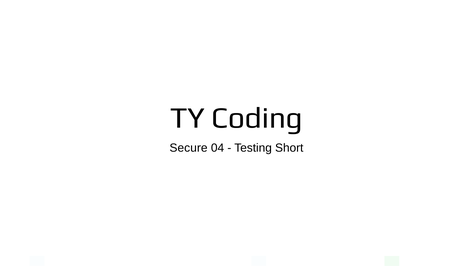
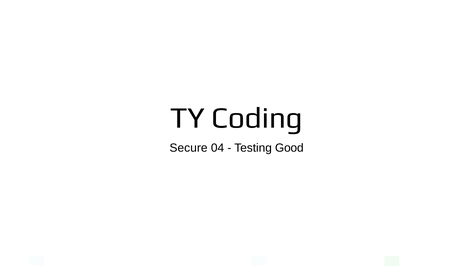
Short: Short -> Good (289, 148)
